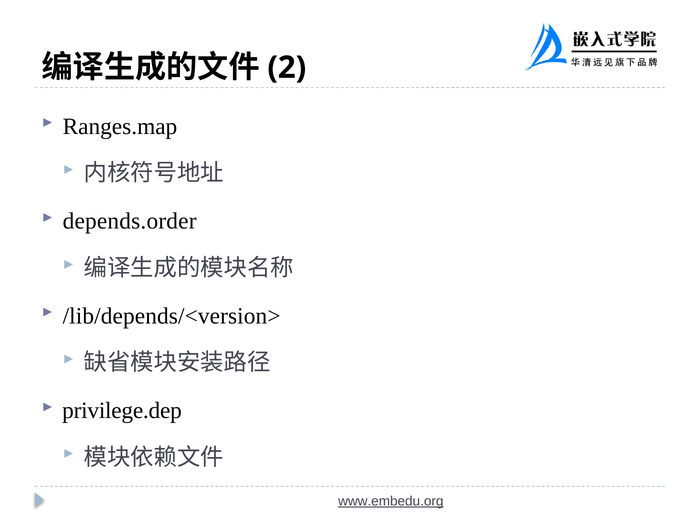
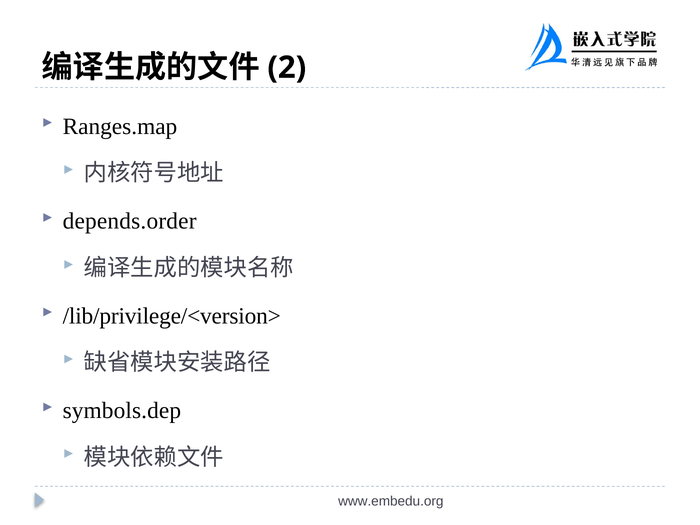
/lib/depends/<version>: /lib/depends/<version> -> /lib/privilege/<version> (172, 316)
privilege.dep: privilege.dep -> symbols.dep (122, 411)
www.embedu.org underline: present -> none (391, 501)
